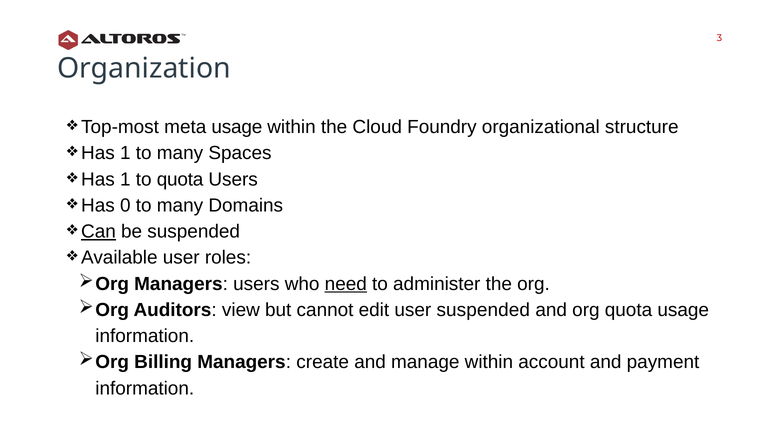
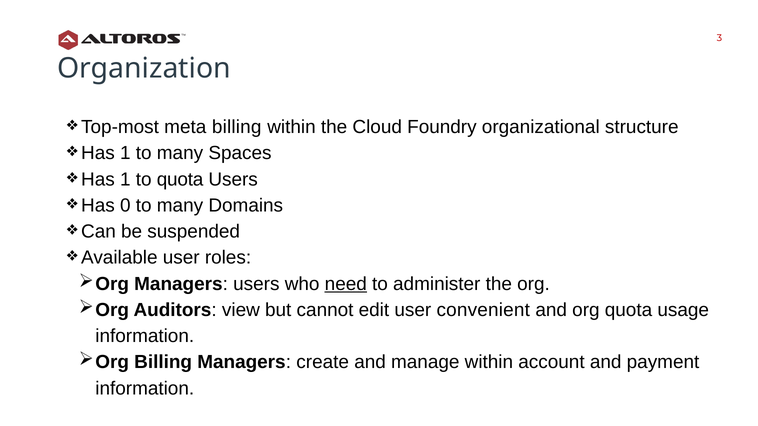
meta usage: usage -> billing (237, 127)
Can underline: present -> none (98, 232)
user suspended: suspended -> convenient (483, 310)
